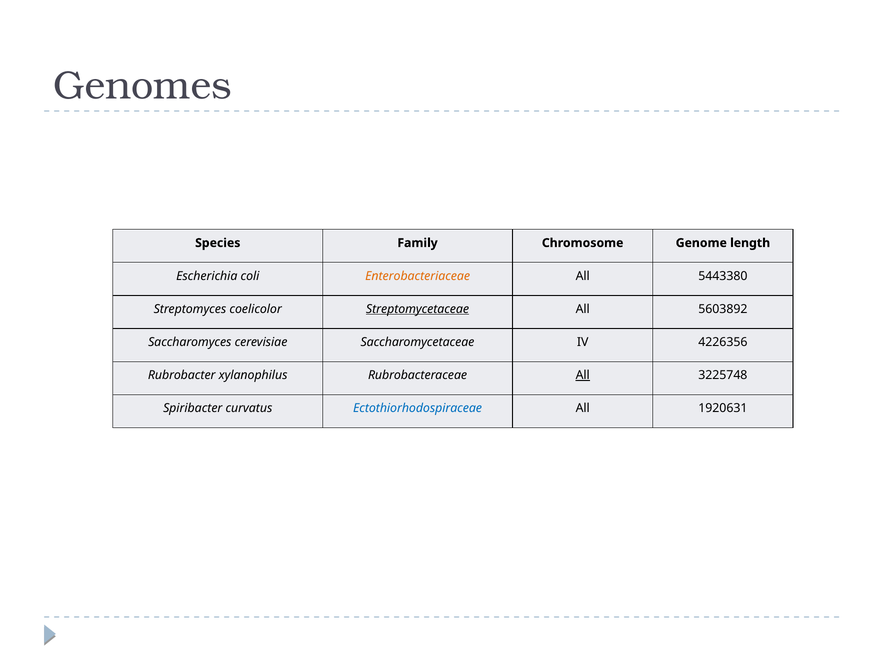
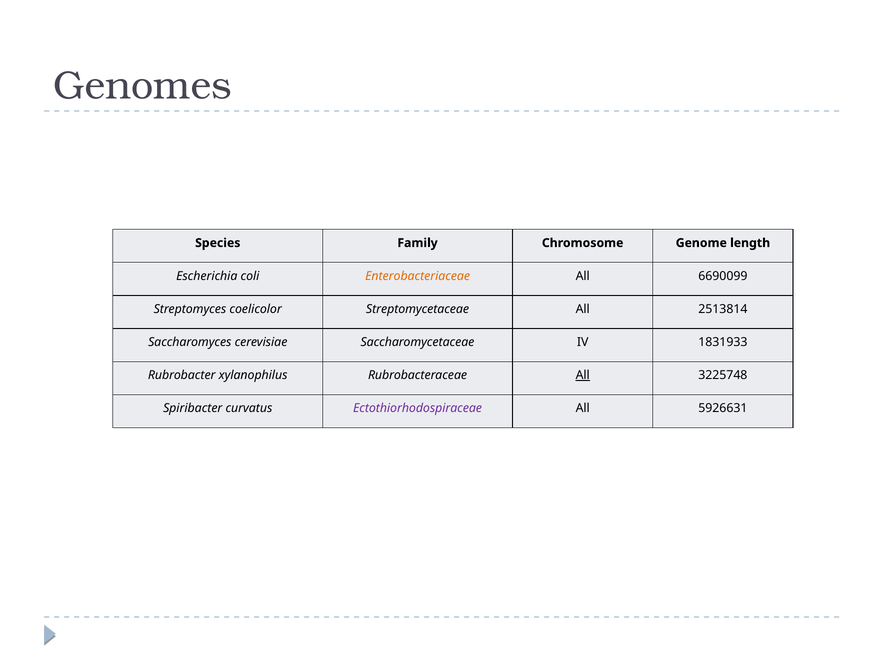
5443380: 5443380 -> 6690099 (723, 276)
Streptomycetaceae underline: present -> none (418, 309)
5603892: 5603892 -> 2513814 (723, 309)
4226356: 4226356 -> 1831933 (723, 342)
Ectothiorhodospiraceae colour: blue -> purple (418, 408)
1920631: 1920631 -> 5926631 (723, 408)
